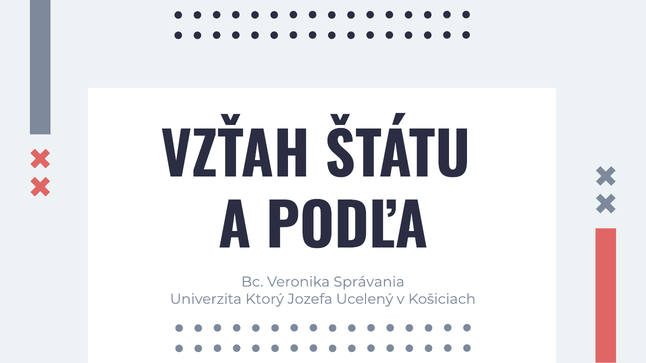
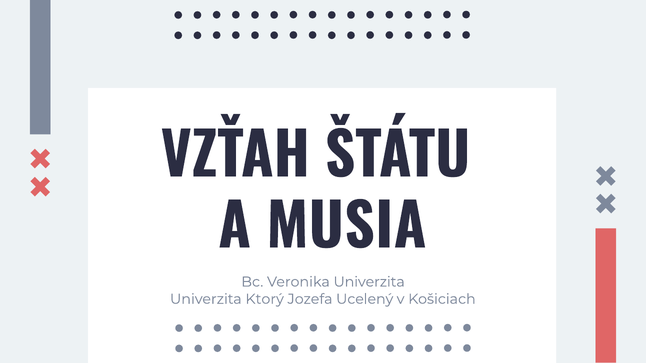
PODĽA: PODĽA -> MUSIA (347, 228)
Veronika Správania: Správania -> Univerzita (369, 282)
